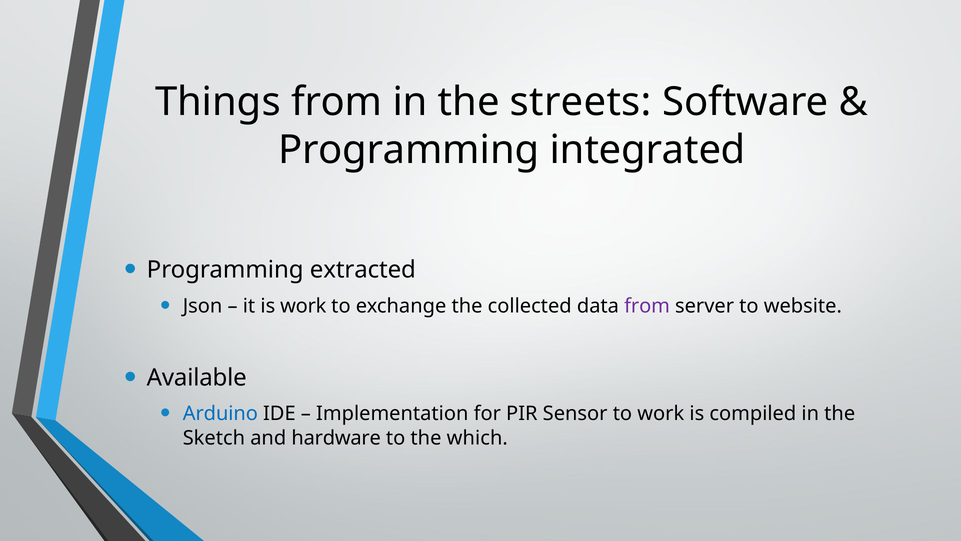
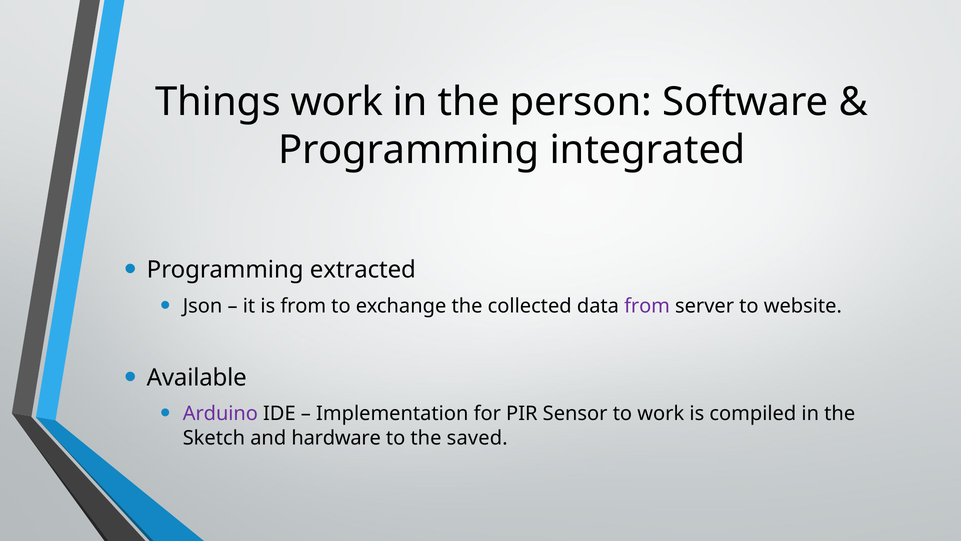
Things from: from -> work (337, 102)
streets: streets -> person (581, 102)
is work: work -> from (303, 306)
Arduino colour: blue -> purple (220, 414)
which: which -> saved (477, 438)
